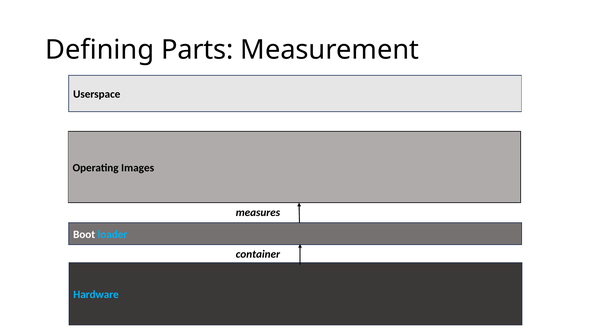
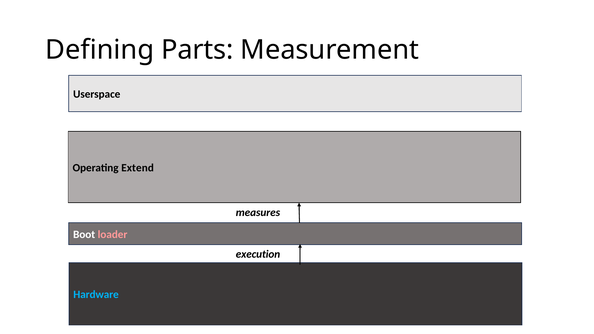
Images: Images -> Extend (138, 168)
loader colour: light blue -> pink (113, 235)
container: container -> execution (258, 254)
